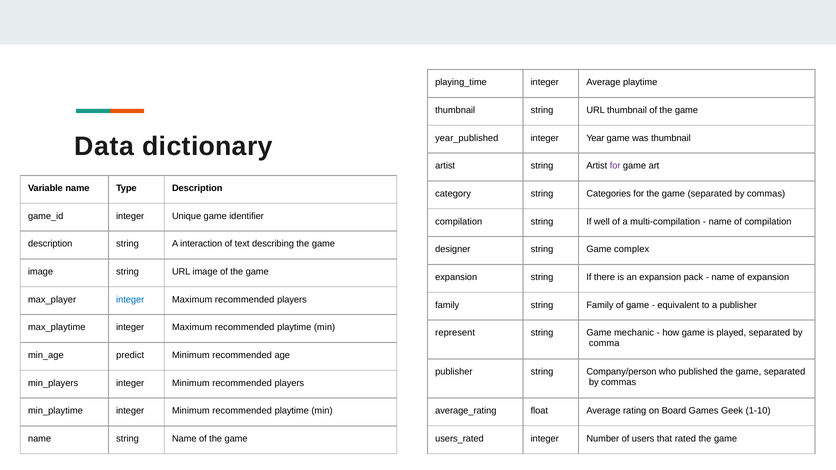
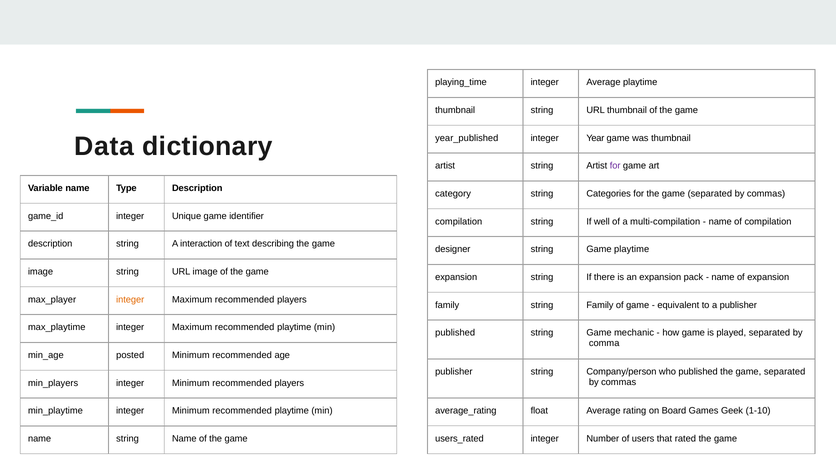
Game complex: complex -> playtime (632, 250)
integer colour: blue -> orange (130, 300)
represent: represent -> published (455, 333)
predict: predict -> posted (130, 355)
